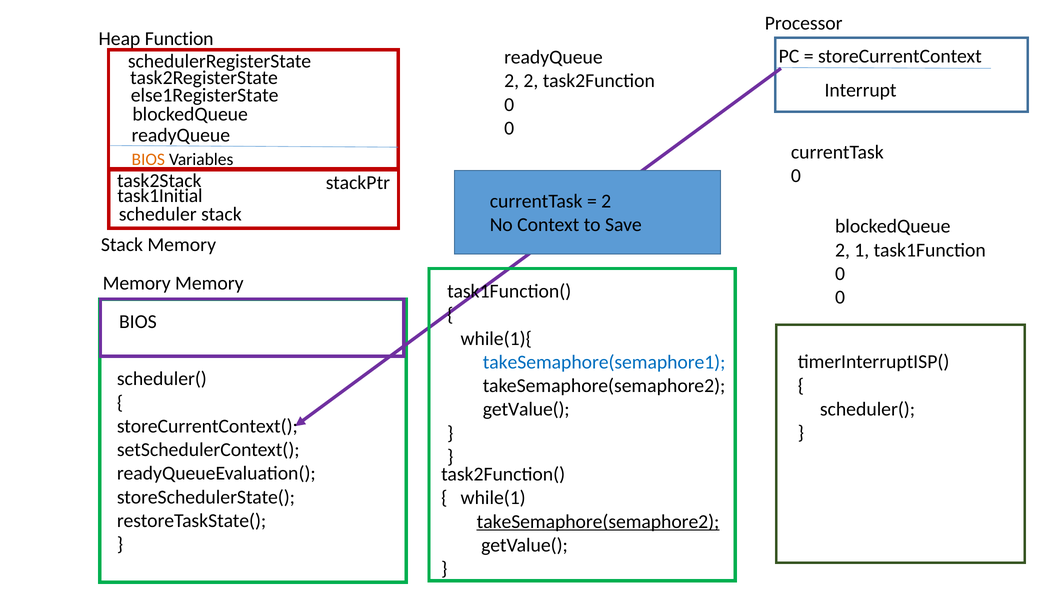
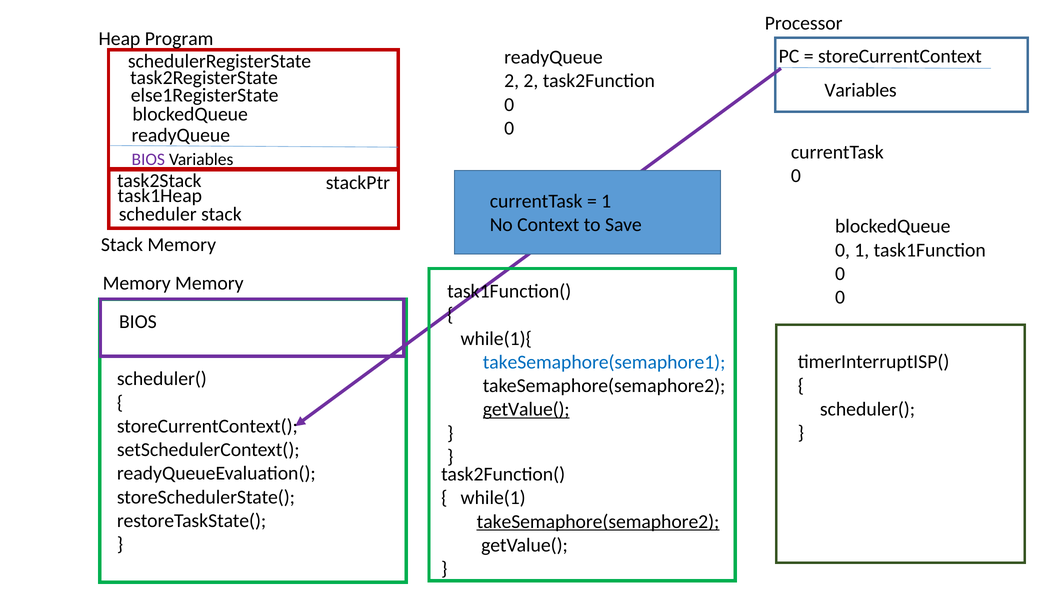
Function: Function -> Program (179, 39)
Interrupt: Interrupt -> Variables (861, 90)
BIOS colour: orange -> purple (148, 160)
task1Initial: task1Initial -> task1Heap (160, 196)
2: 2 -> 1 (606, 201)
2: 2 -> 0 (843, 250)
getValue( underline: none -> present (526, 410)
